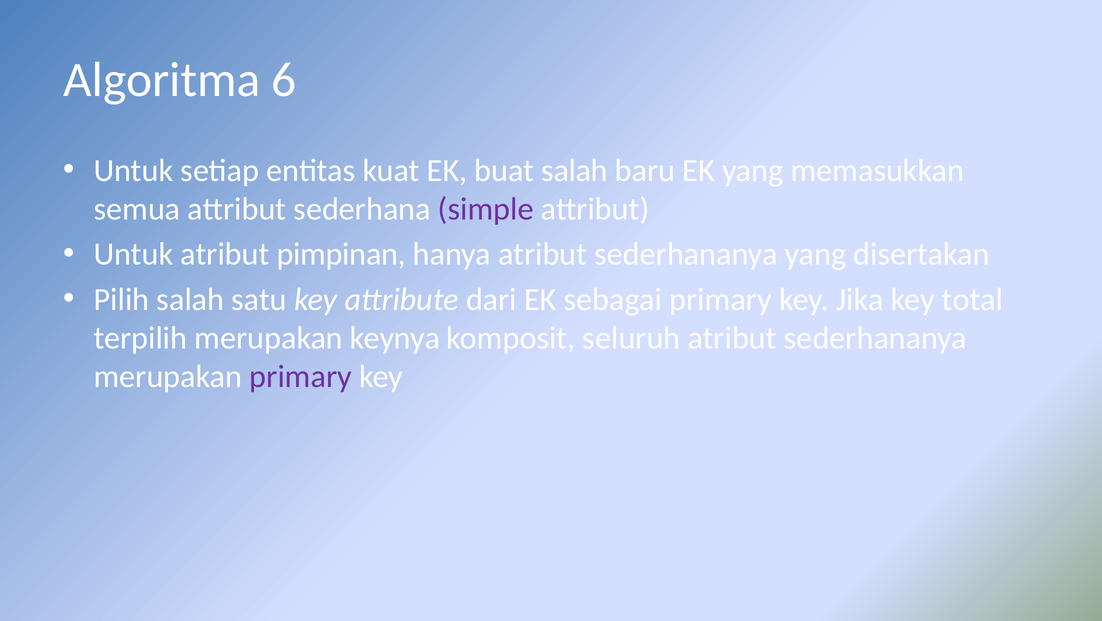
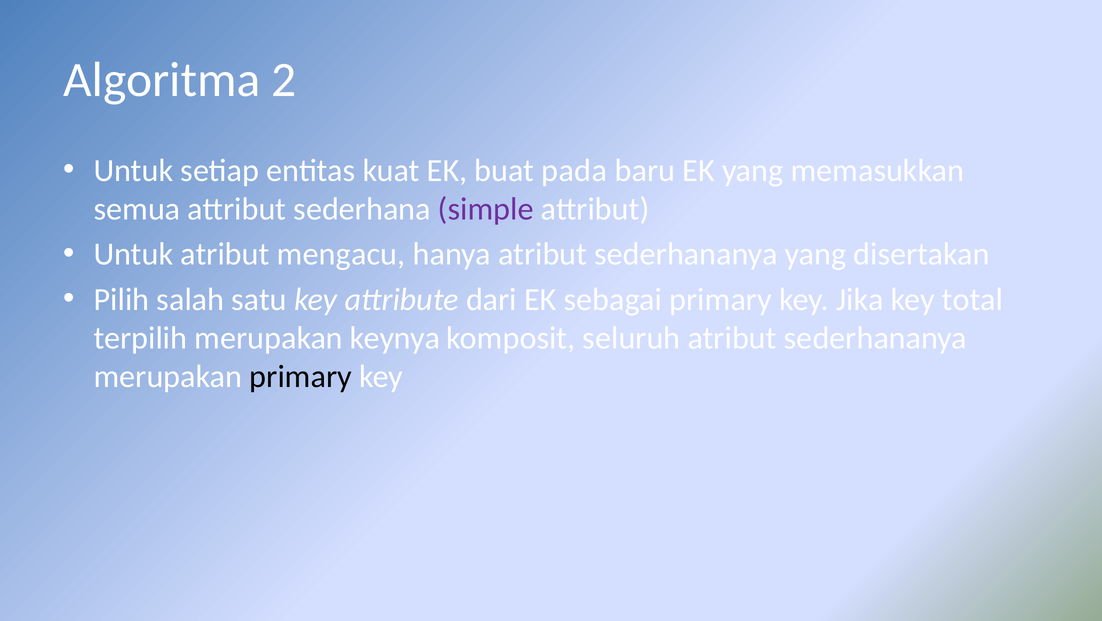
6: 6 -> 2 (284, 80)
buat salah: salah -> pada (574, 171)
pimpinan: pimpinan -> mengacu (341, 254)
primary colour: purple -> black (301, 377)
